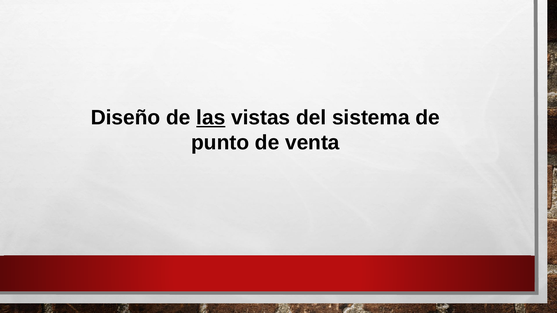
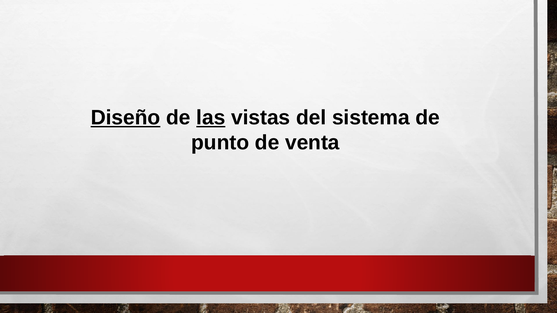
Diseño underline: none -> present (126, 118)
